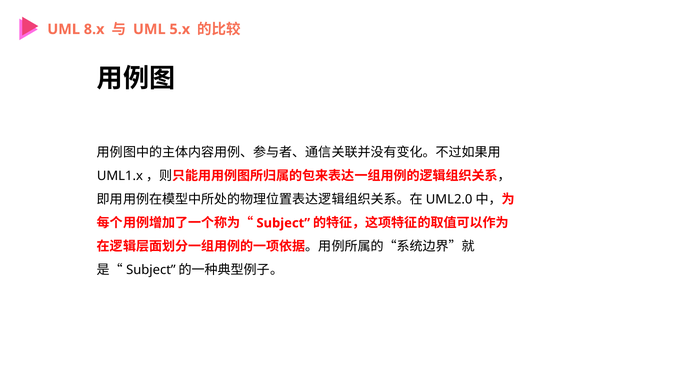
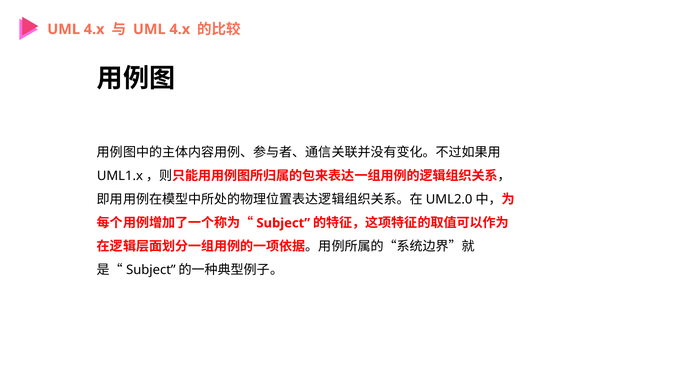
8.x: 8.x -> 4.x (94, 29)
5.x: 5.x -> 4.x (180, 29)
